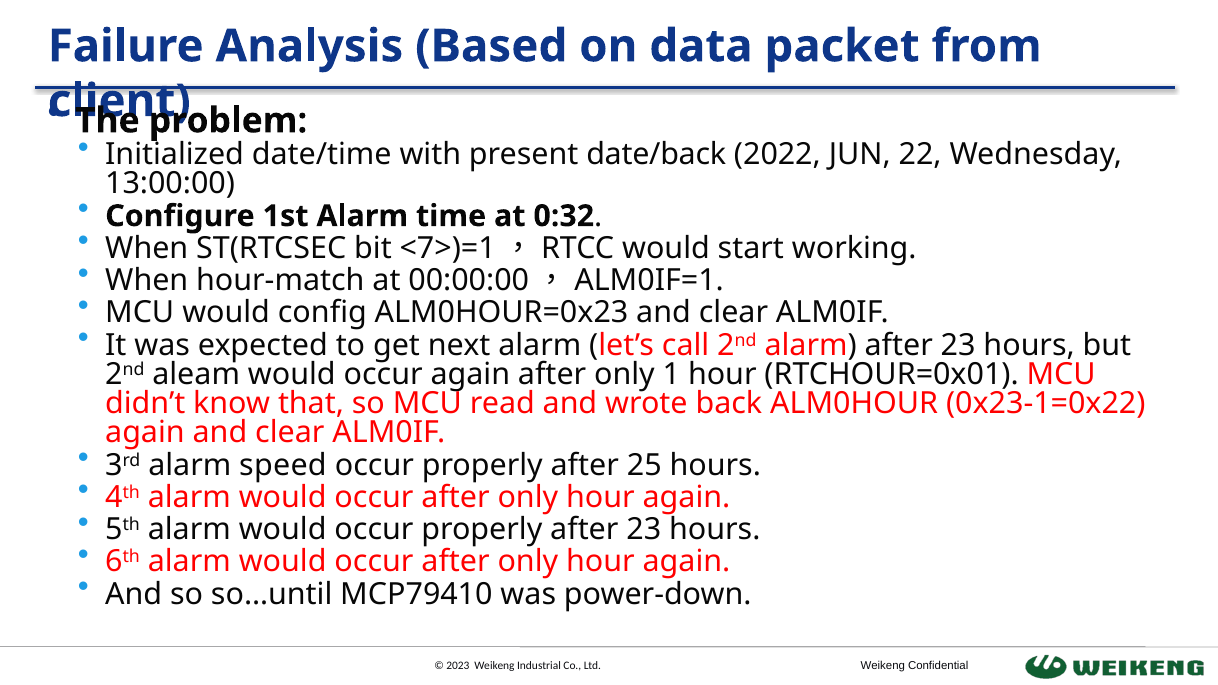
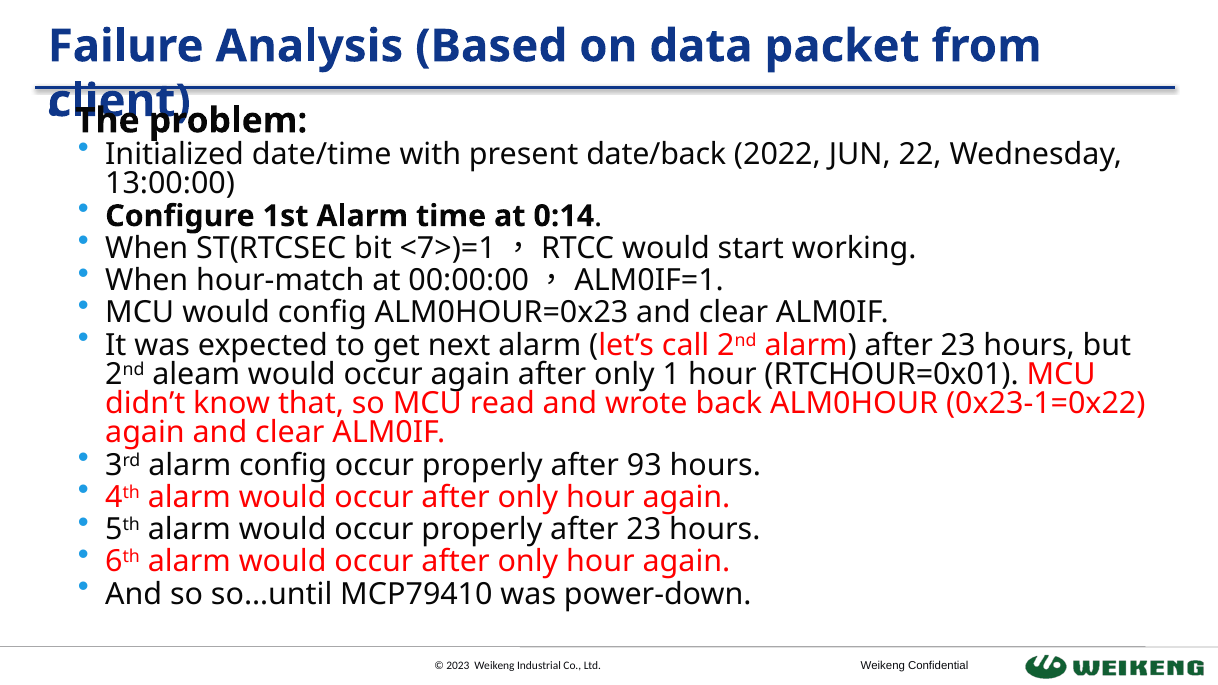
0:32: 0:32 -> 0:14 (564, 216)
alarm speed: speed -> config (283, 465)
25: 25 -> 93 (644, 465)
